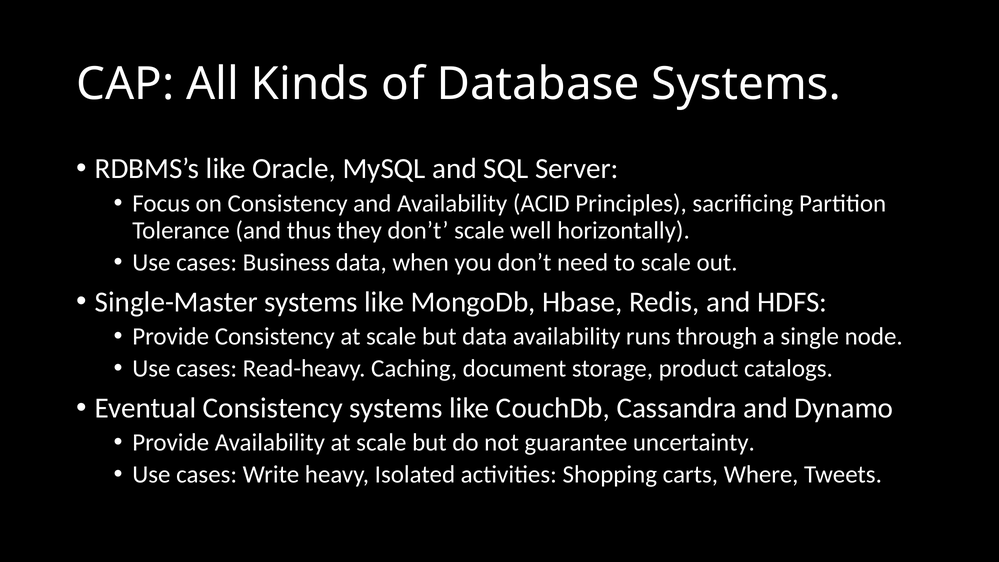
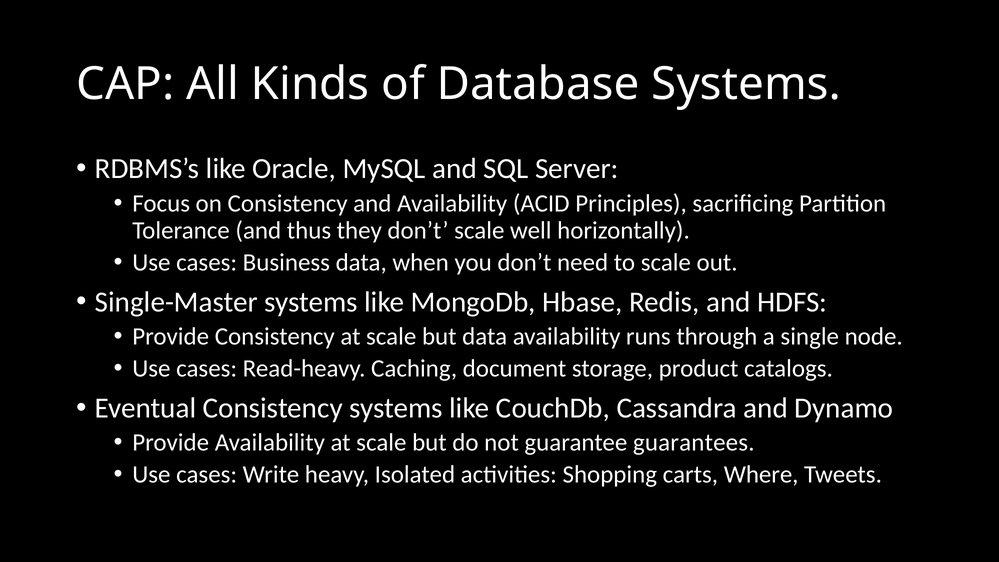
uncertainty: uncertainty -> guarantees (694, 443)
